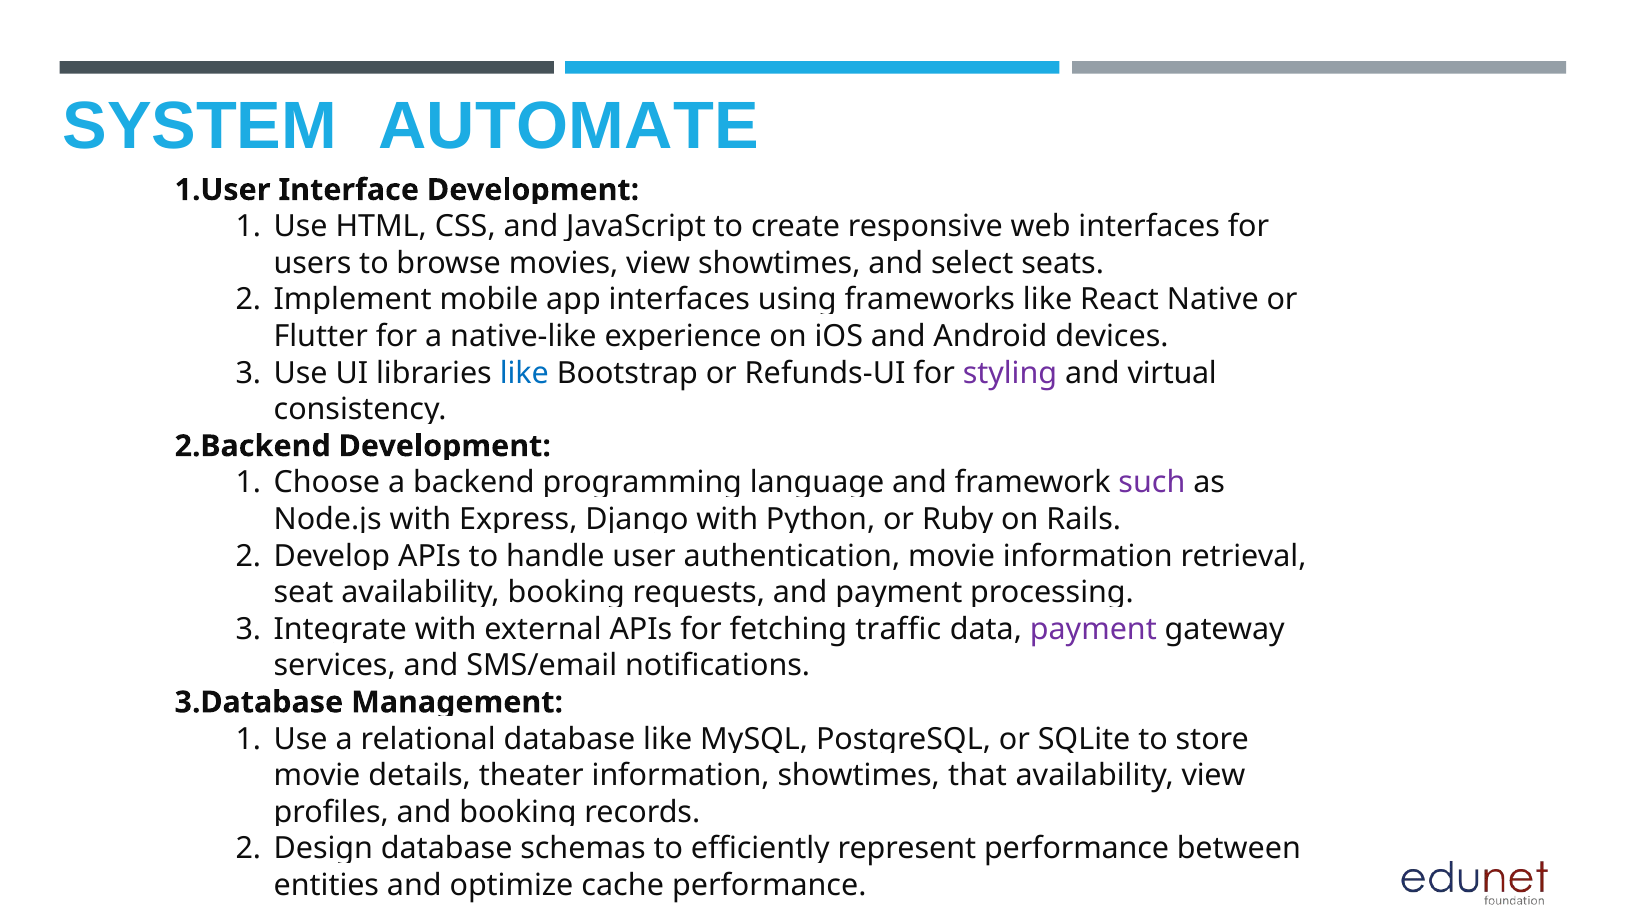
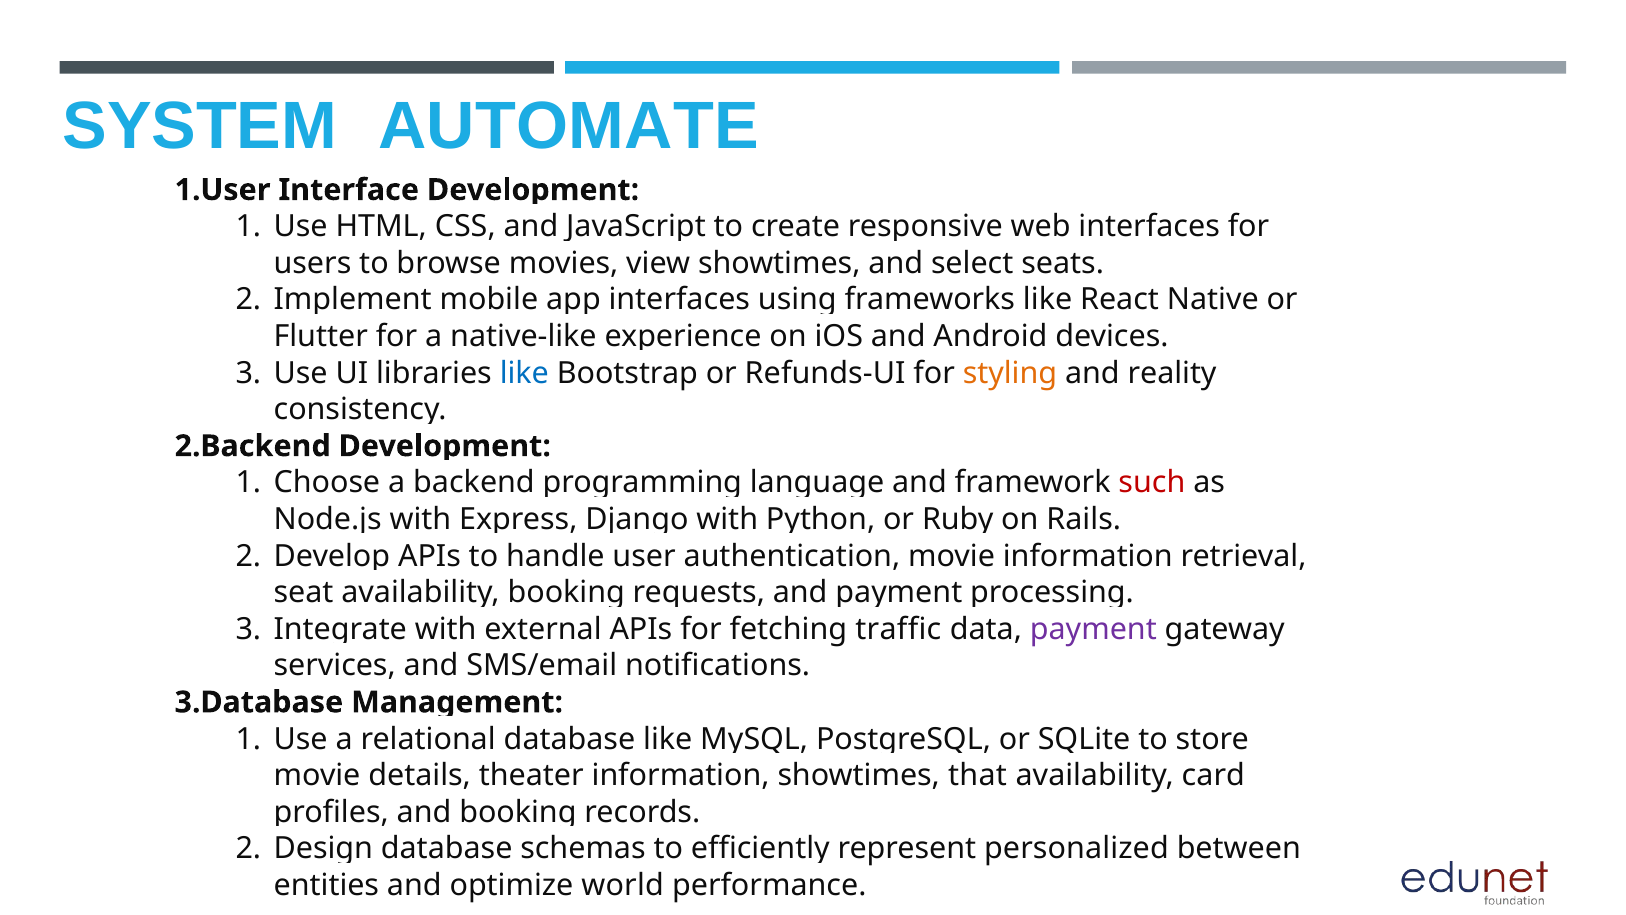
styling colour: purple -> orange (1010, 373)
virtual: virtual -> reality (1172, 373)
such colour: purple -> red (1152, 483)
availability view: view -> card (1213, 775)
represent performance: performance -> personalized (1076, 848)
cache: cache -> world (623, 885)
